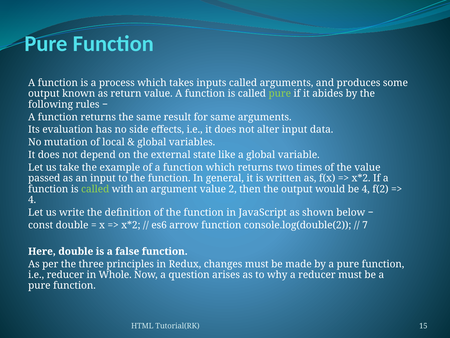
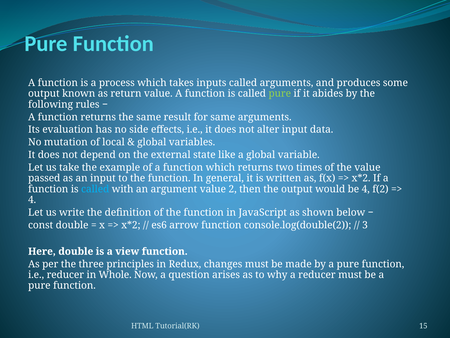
called colour: light green -> light blue (95, 189)
7: 7 -> 3 (365, 225)
false: false -> view (127, 251)
